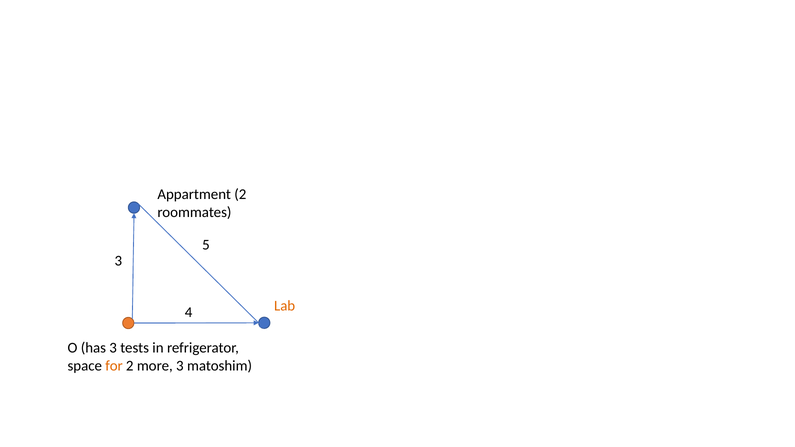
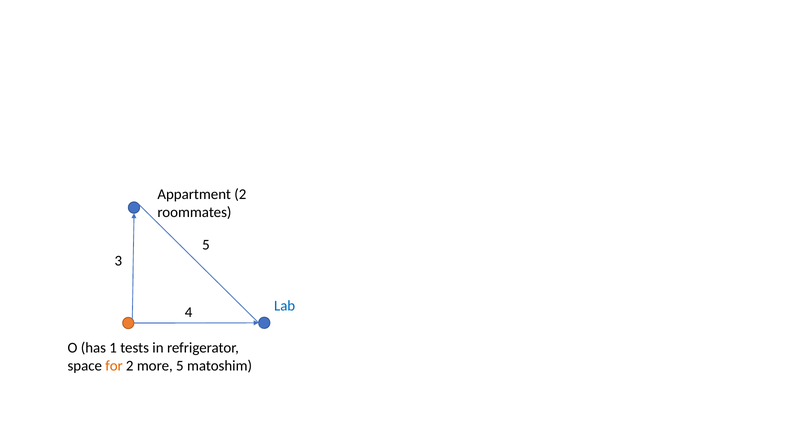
Lab colour: orange -> blue (285, 306)
has 3: 3 -> 1 (113, 348)
more 3: 3 -> 5 (180, 366)
